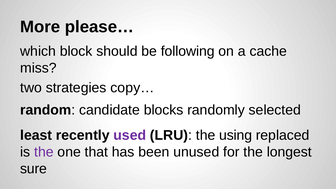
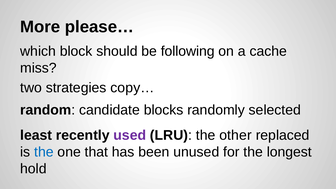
using: using -> other (236, 135)
the colour: purple -> blue (44, 152)
sure: sure -> hold (33, 169)
